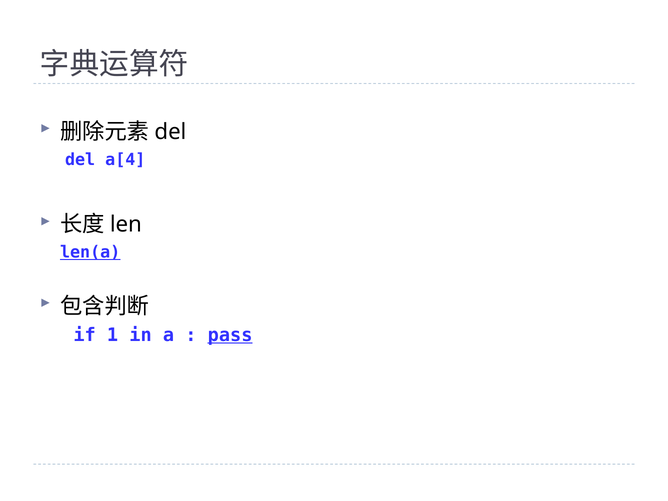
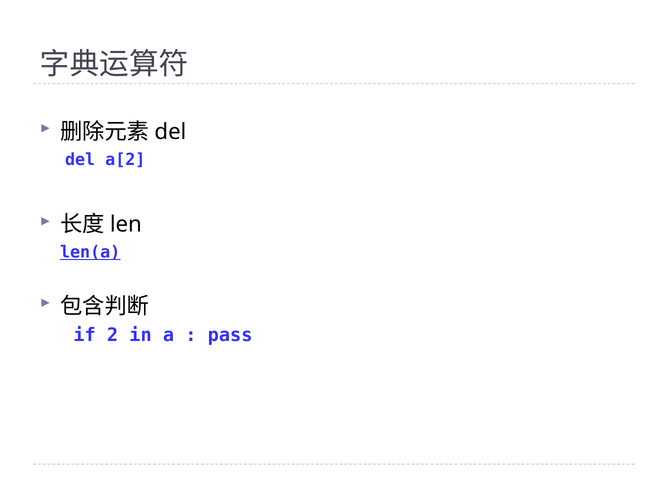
a[4: a[4 -> a[2 (125, 160)
1: 1 -> 2 (112, 335)
pass underline: present -> none (230, 335)
